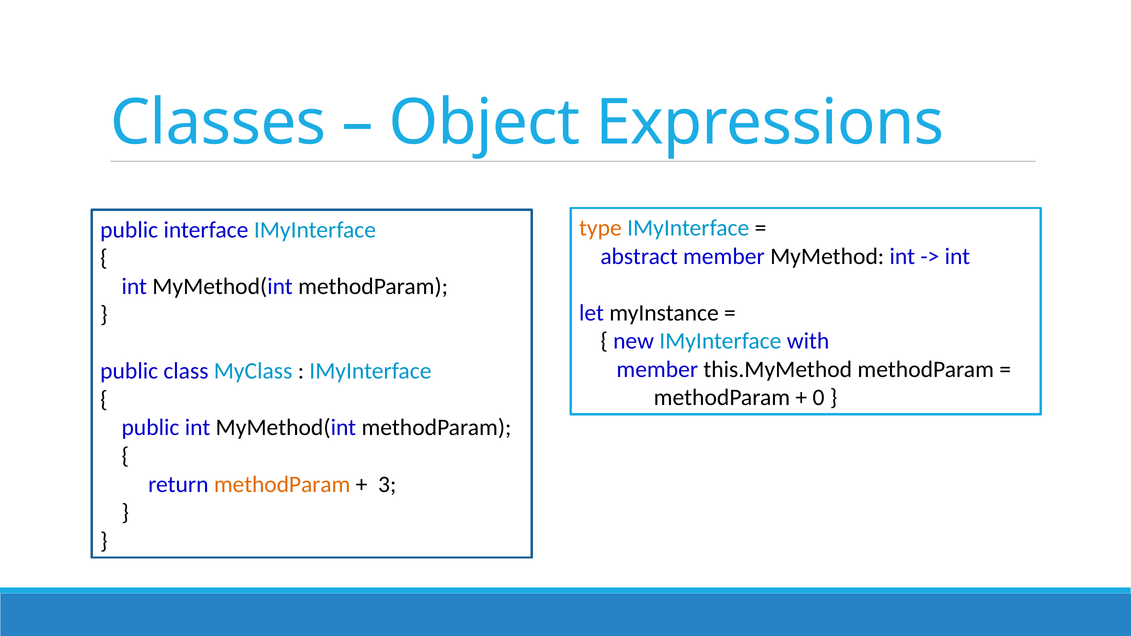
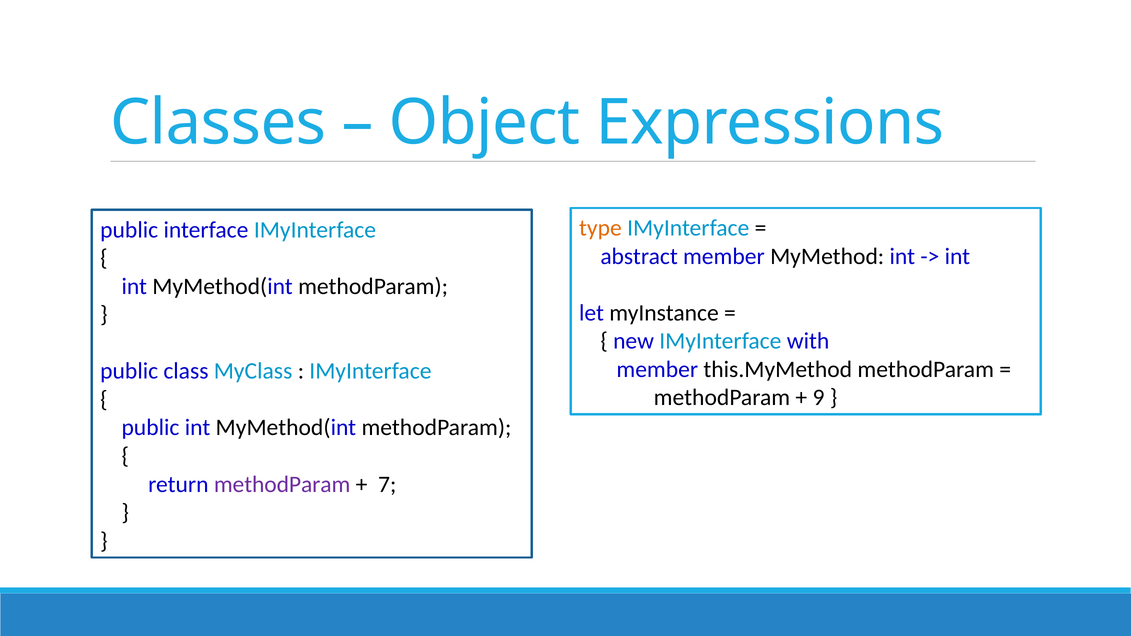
0: 0 -> 9 (819, 398)
methodParam colour: orange -> purple (282, 484)
3: 3 -> 7 (387, 484)
